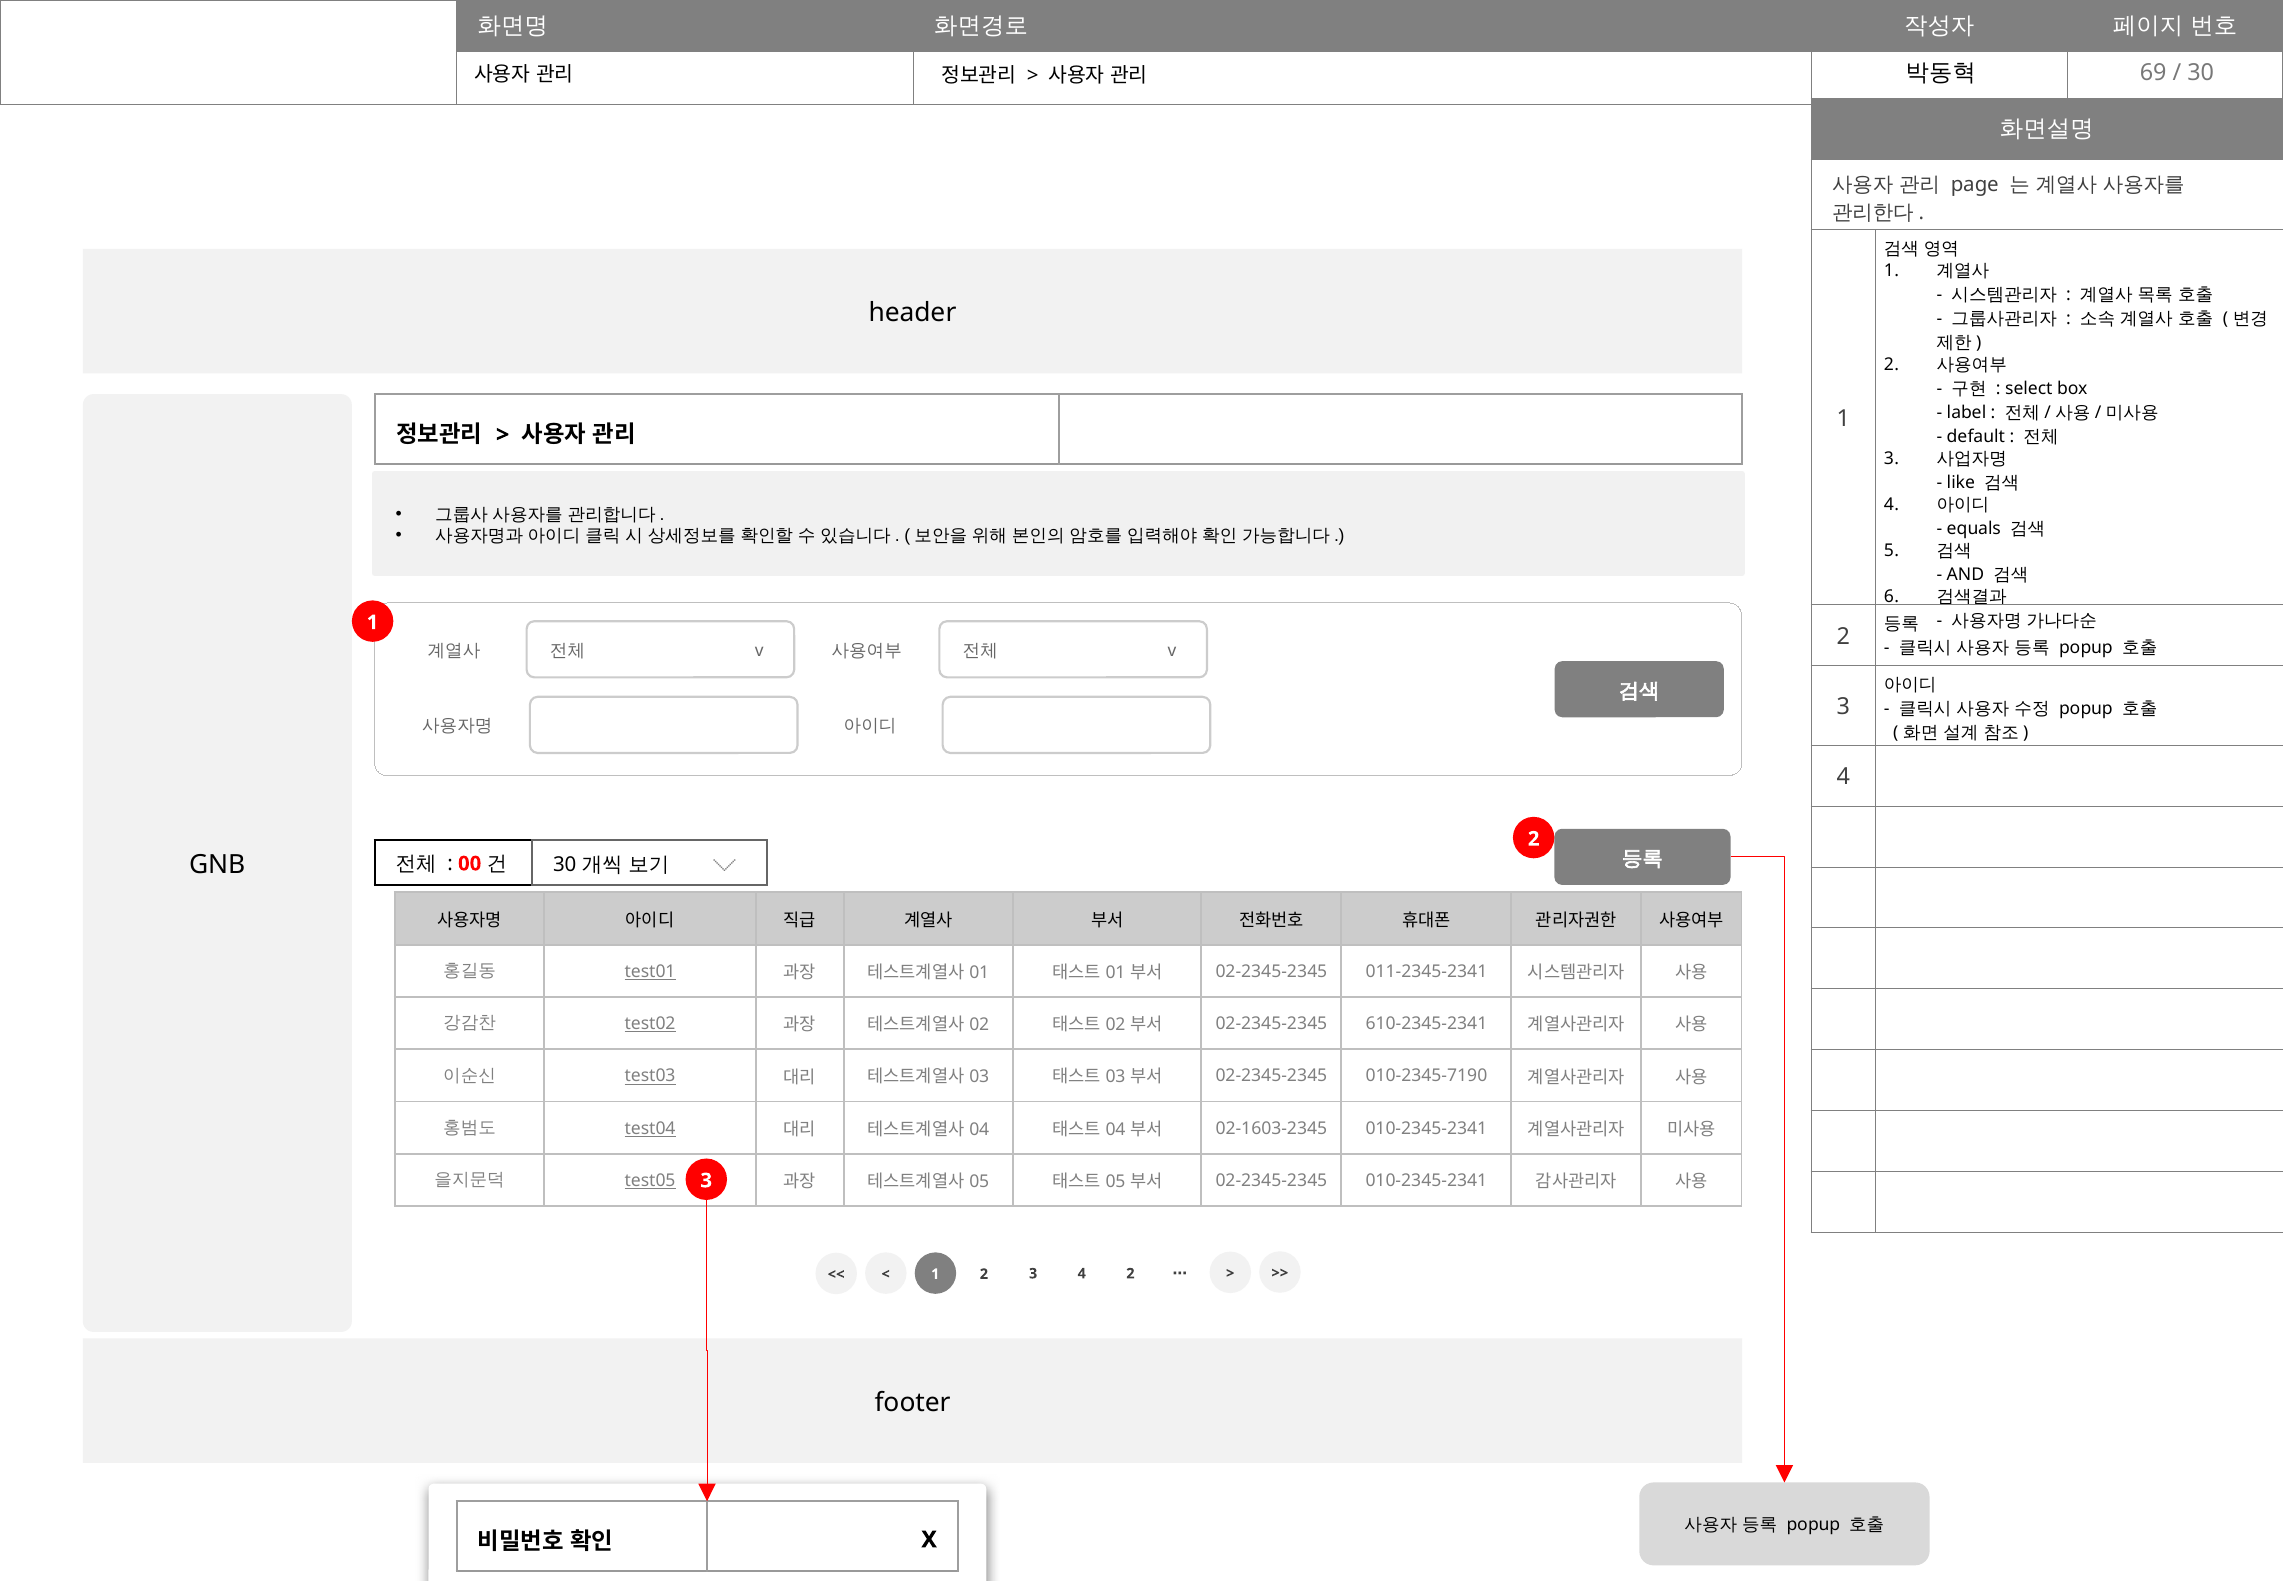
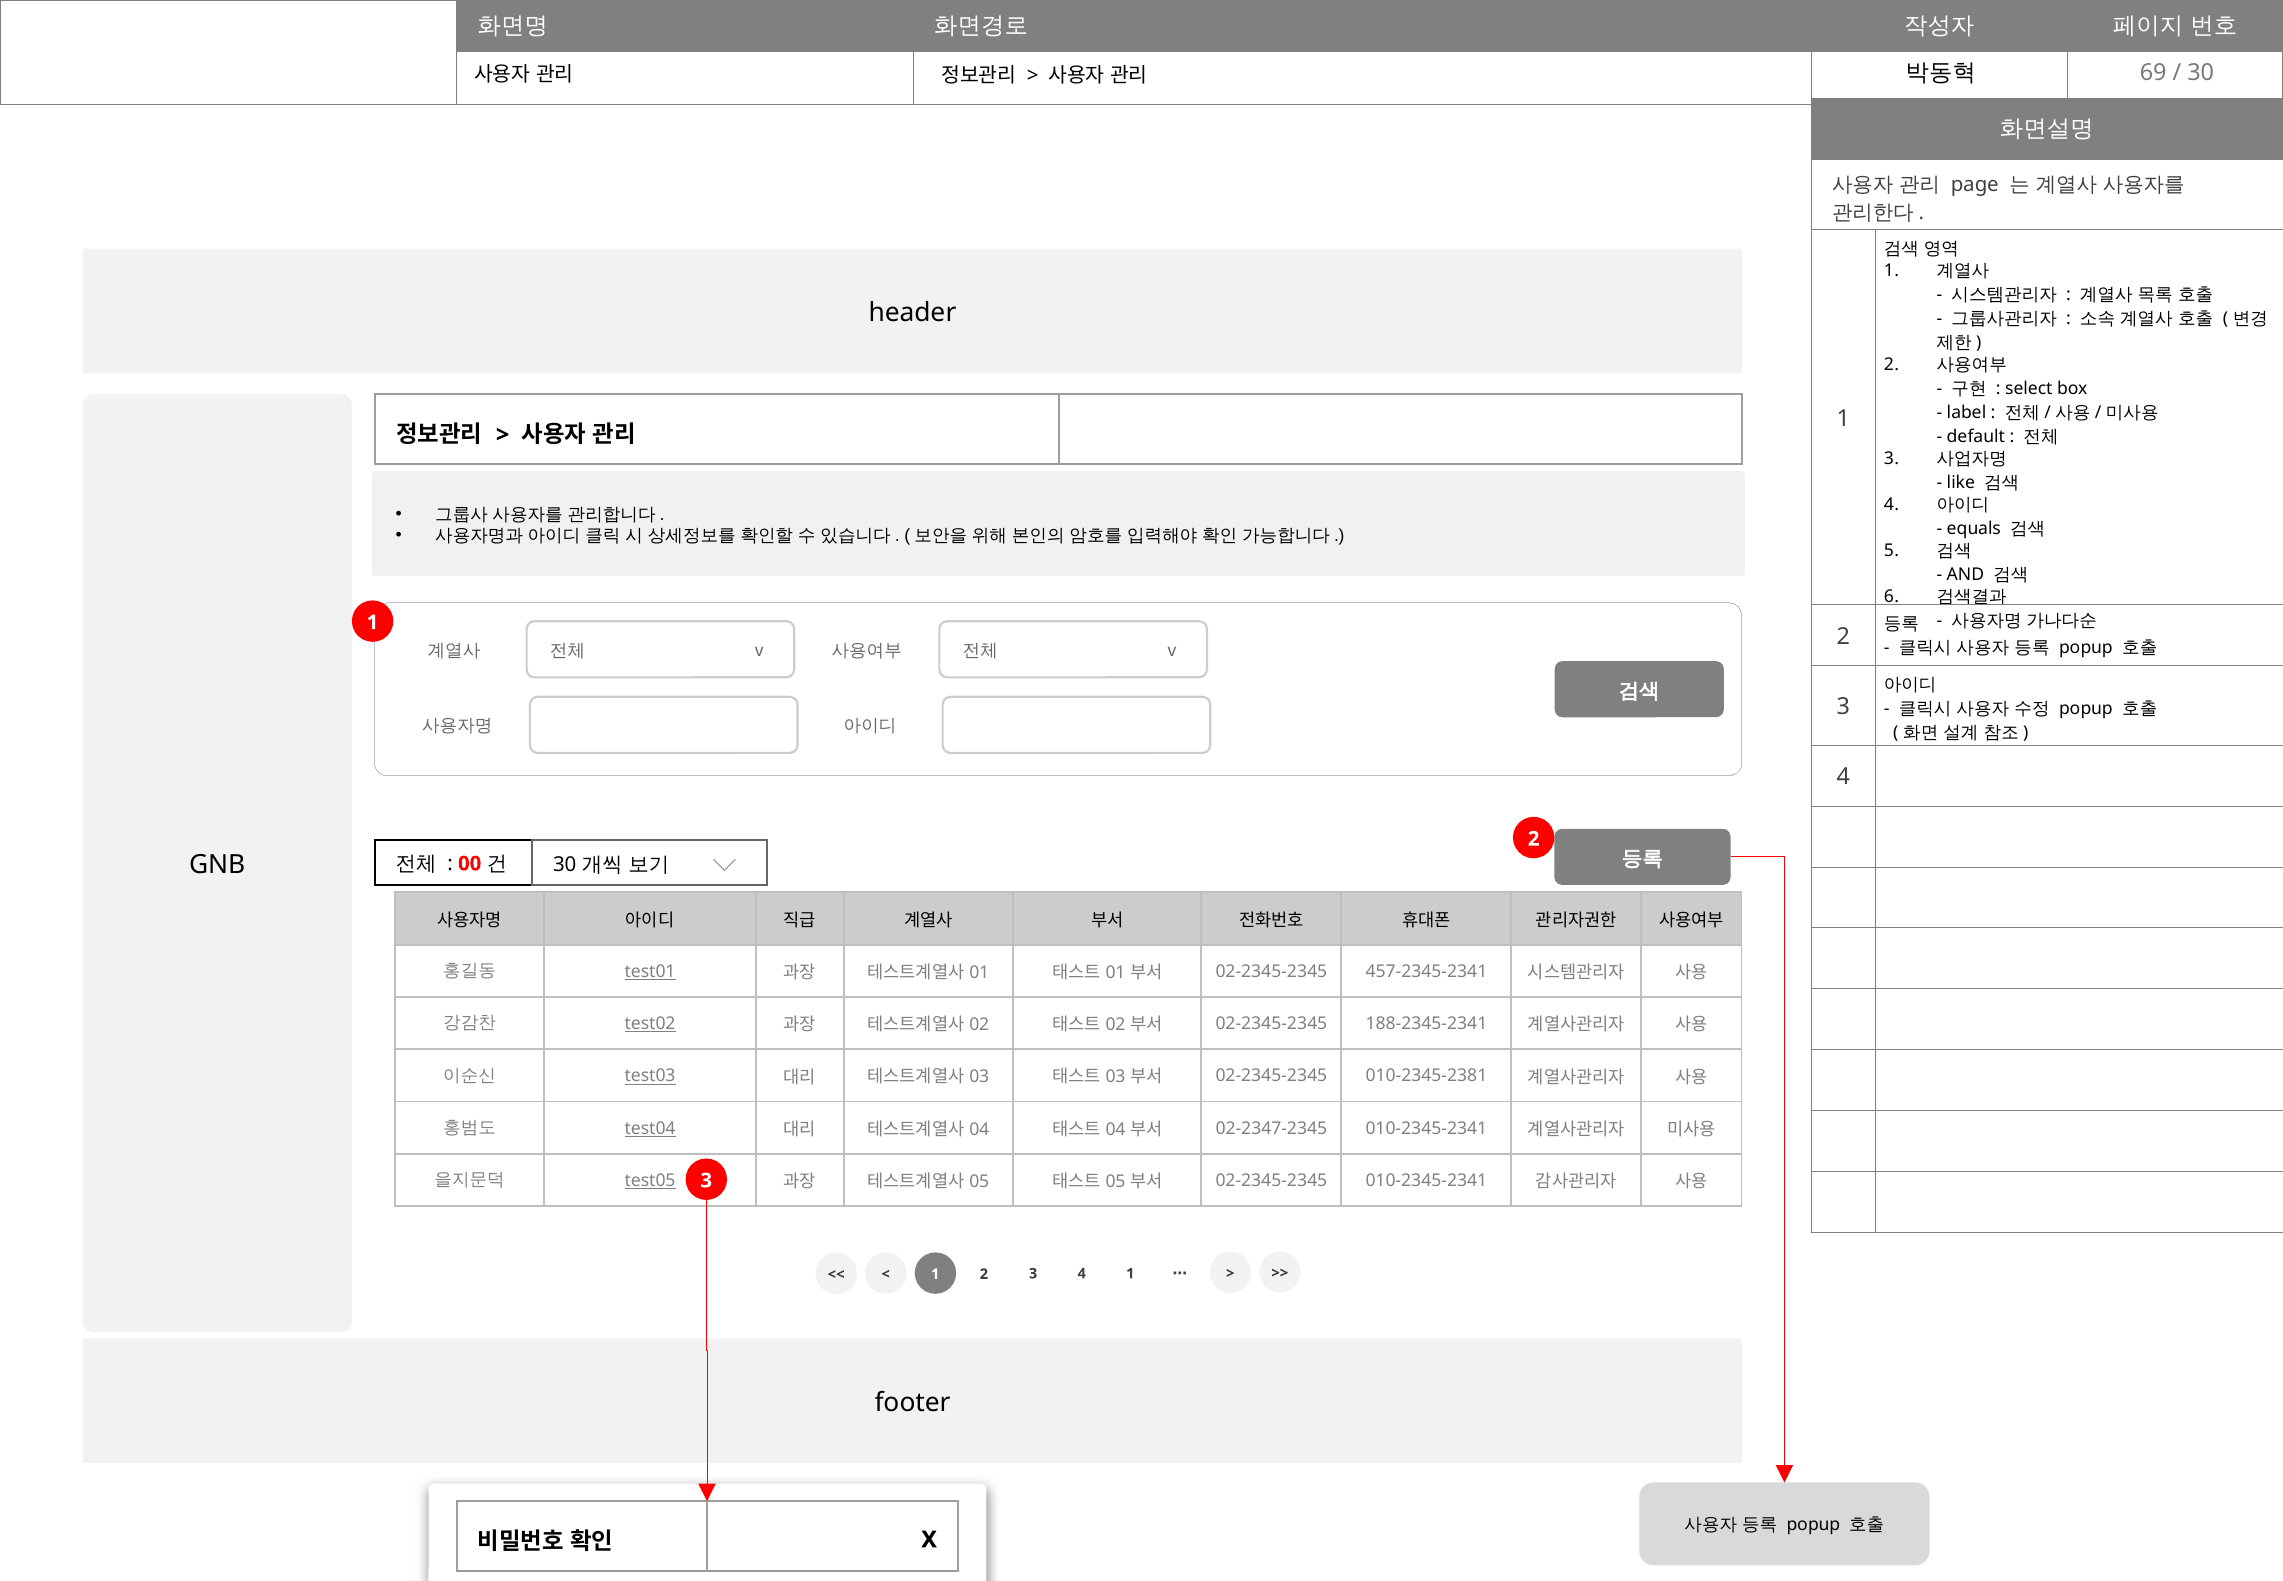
011-2345-2341: 011-2345-2341 -> 457-2345-2341 (1426, 971)
610-2345-2341: 610-2345-2341 -> 188-2345-2341 (1426, 1024)
010-2345-7190: 010-2345-7190 -> 010-2345-2381 (1426, 1076)
02-1603-2345: 02-1603-2345 -> 02-2347-2345 (1271, 1128)
2: 2 -> 1 (1130, 1273)
